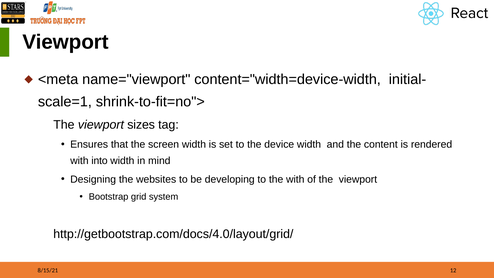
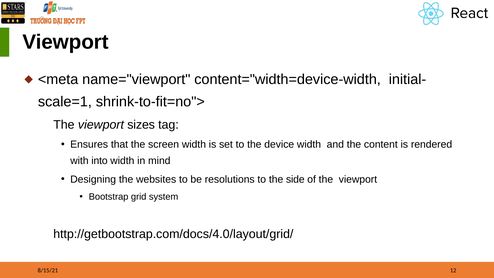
developing: developing -> resolutions (230, 179)
the with: with -> side (295, 179)
